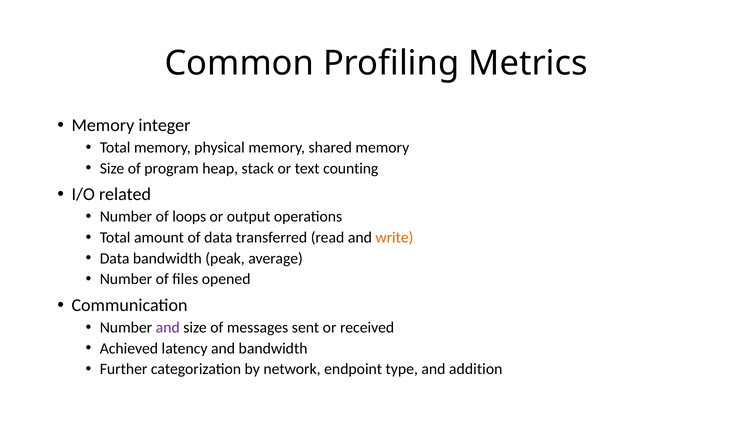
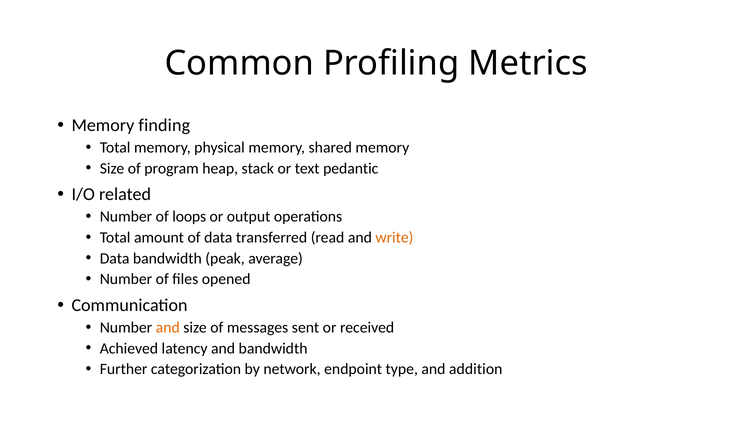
integer: integer -> finding (164, 125)
counting: counting -> pedantic (351, 168)
and colour: purple -> orange (168, 327)
